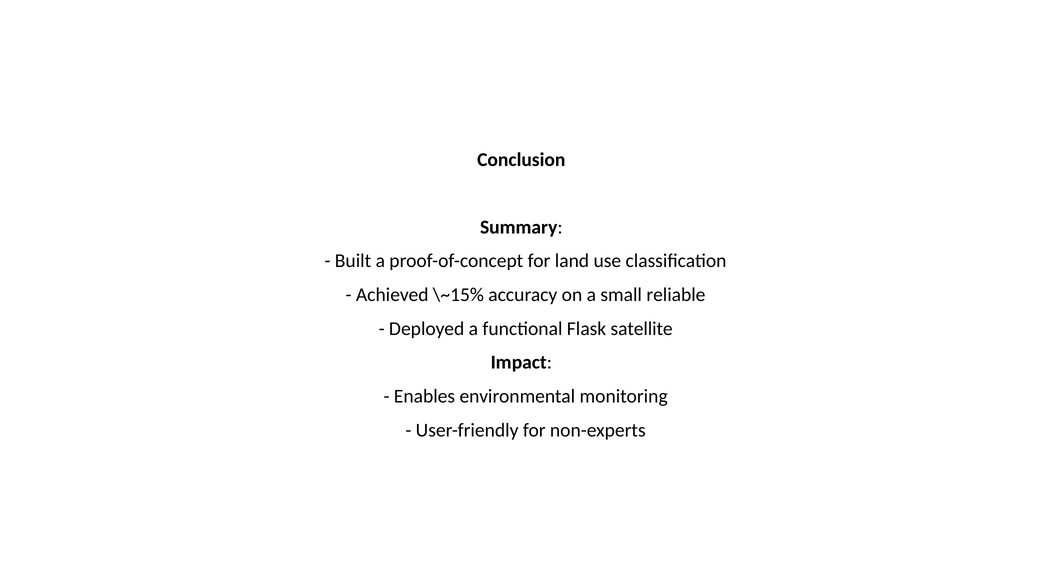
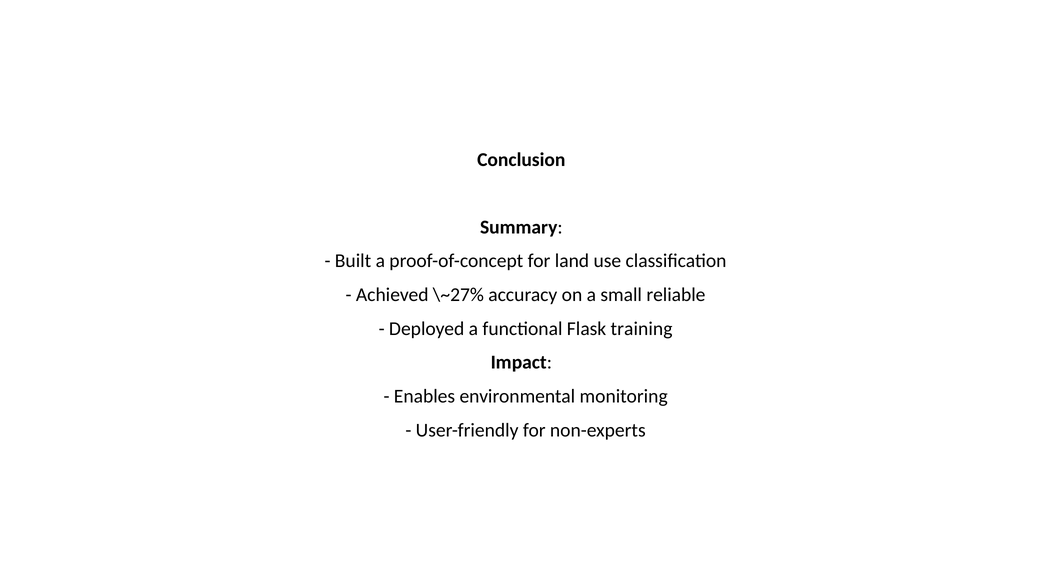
\~15%: \~15% -> \~27% (458, 295)
satellite: satellite -> training (642, 328)
